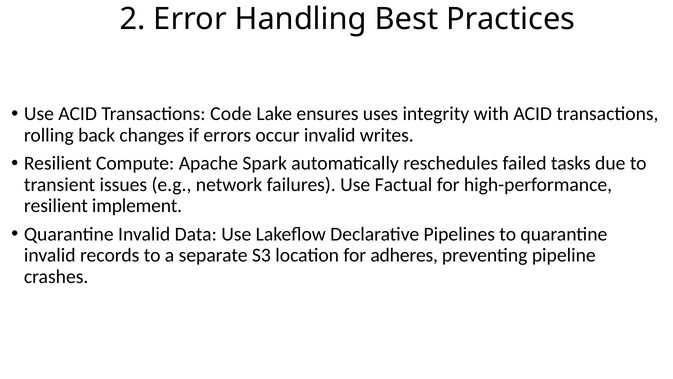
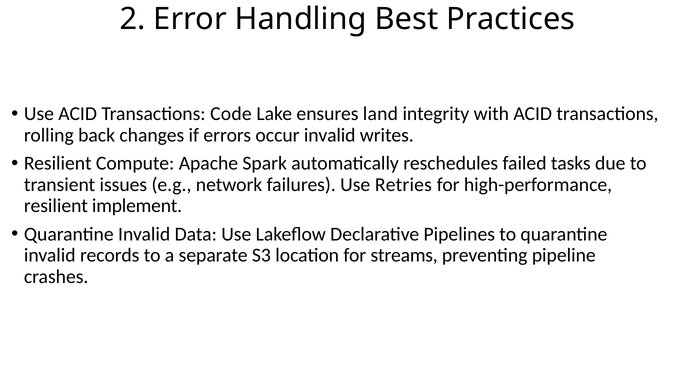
uses: uses -> land (380, 114)
Factual: Factual -> Retries (403, 184)
adheres: adheres -> streams (404, 255)
